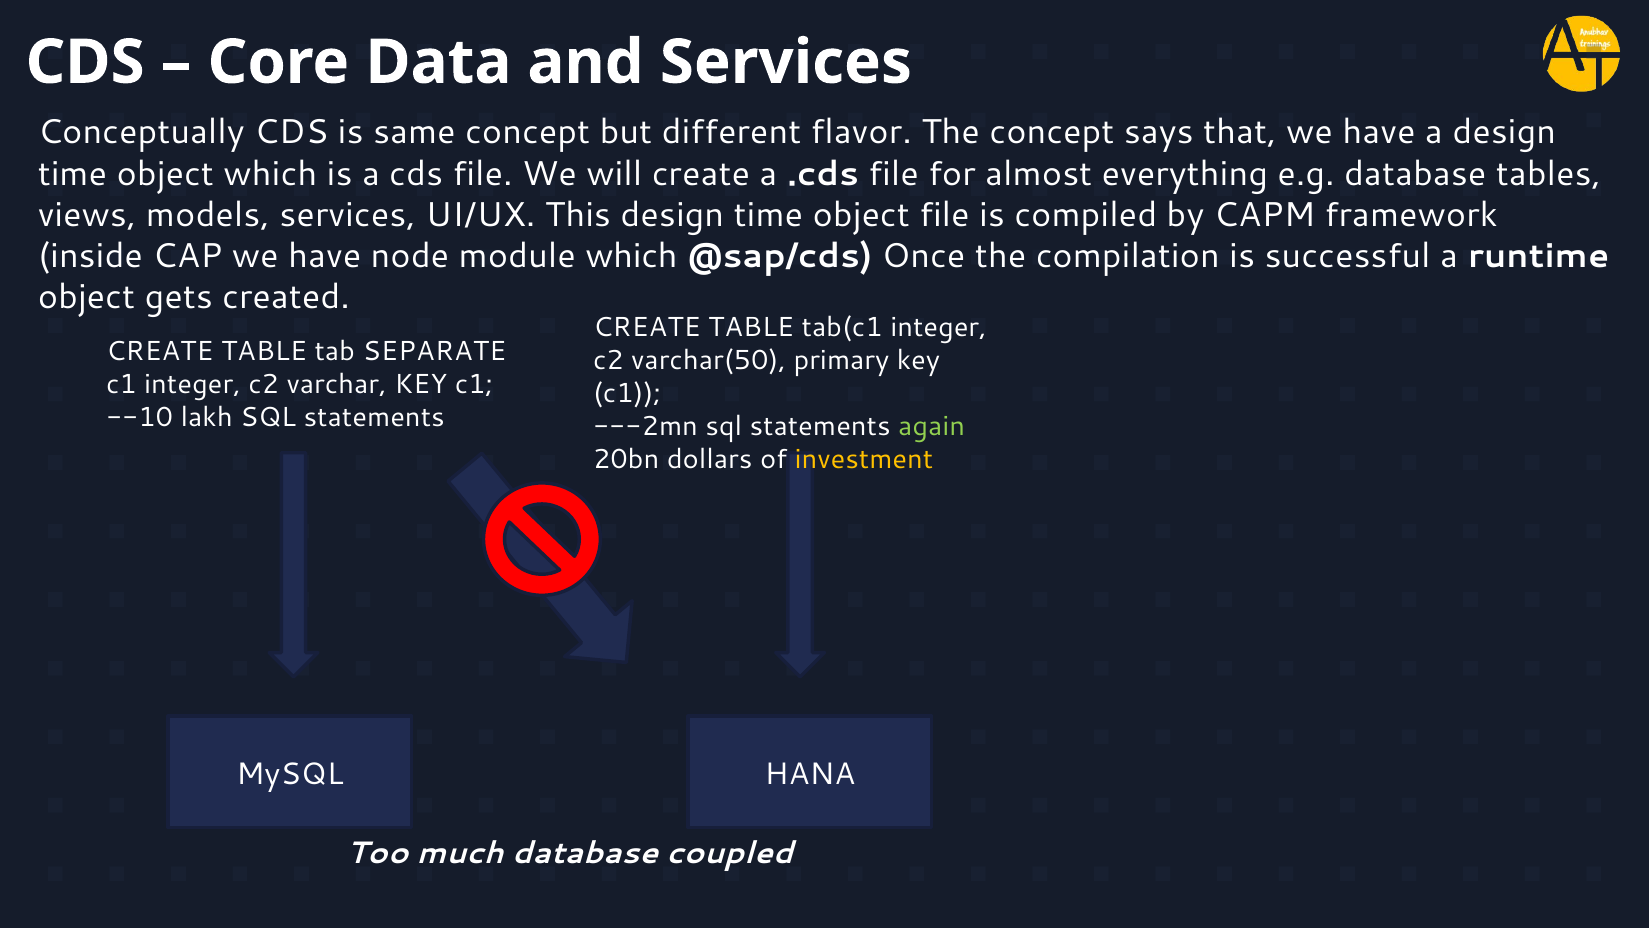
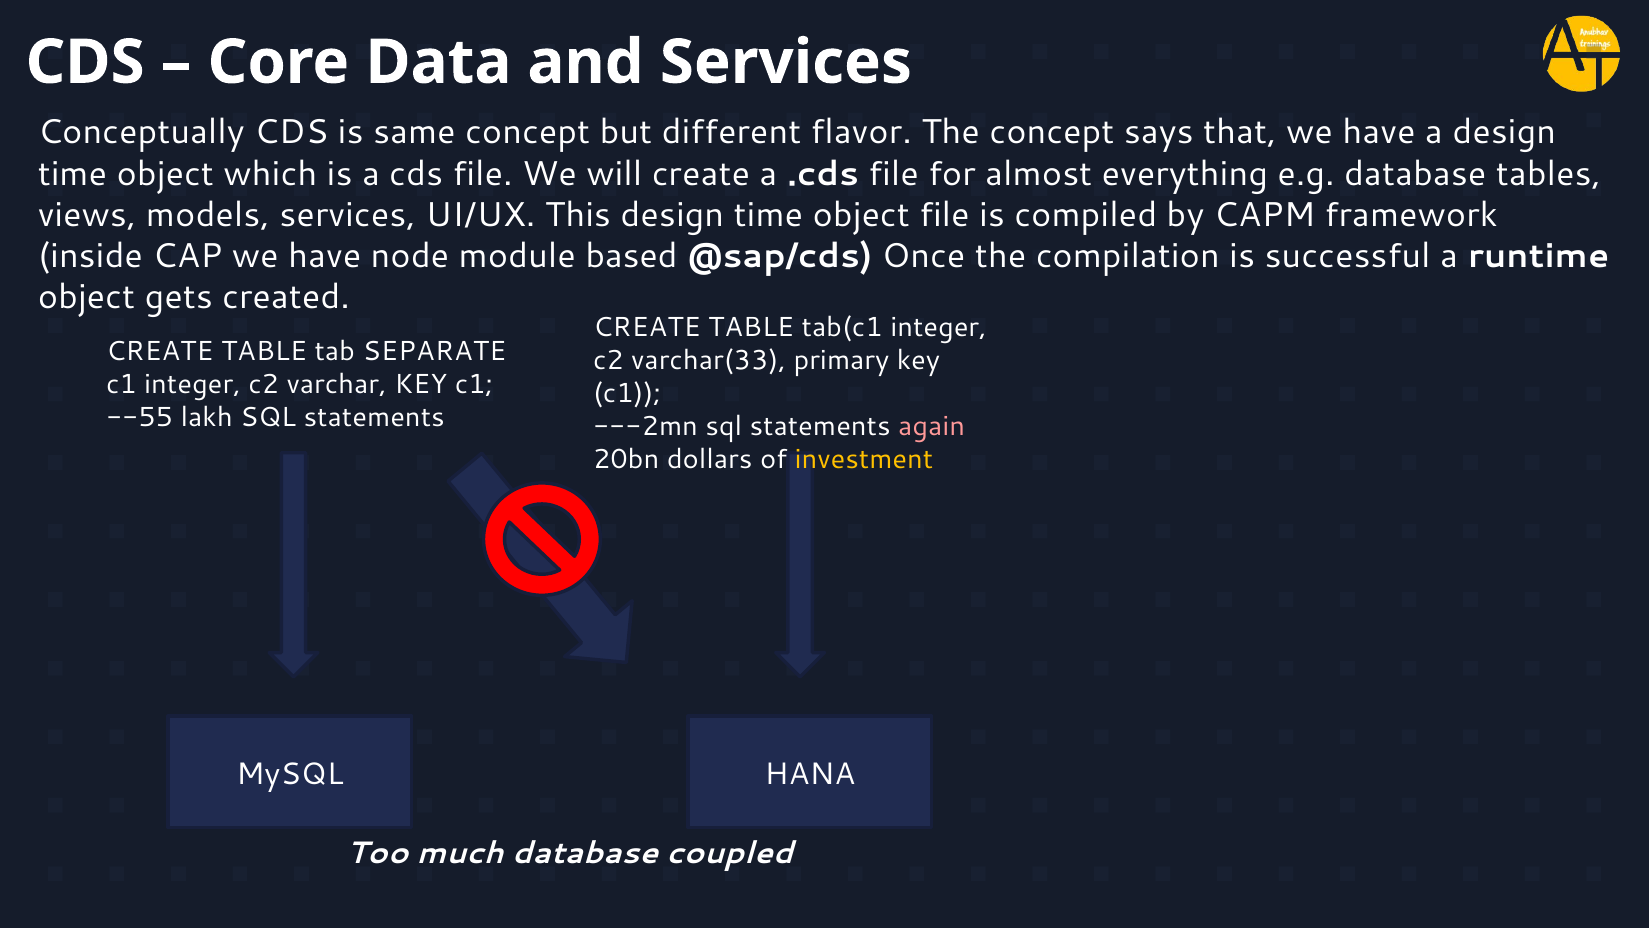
module which: which -> based (631, 256)
varchar(50: varchar(50 -> varchar(33 (709, 360)
--10: --10 -> --55 (140, 417)
again colour: light green -> pink (932, 426)
